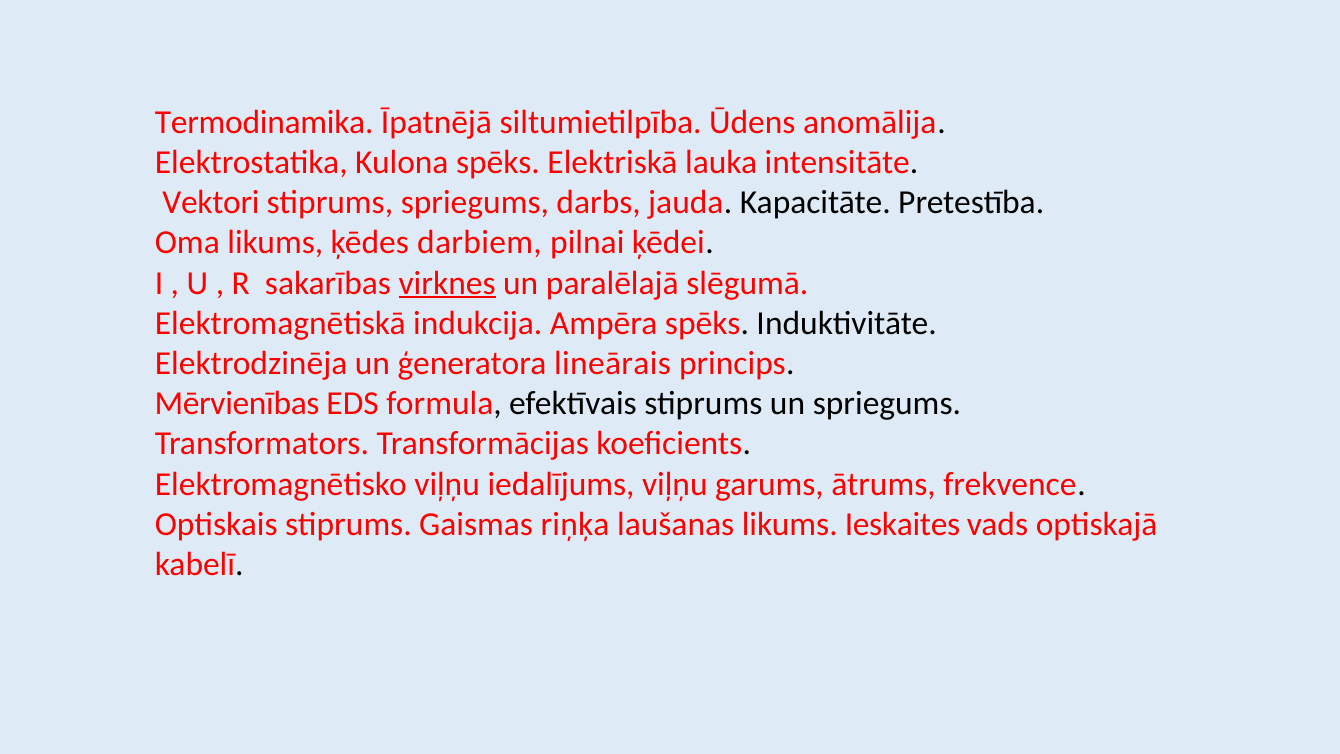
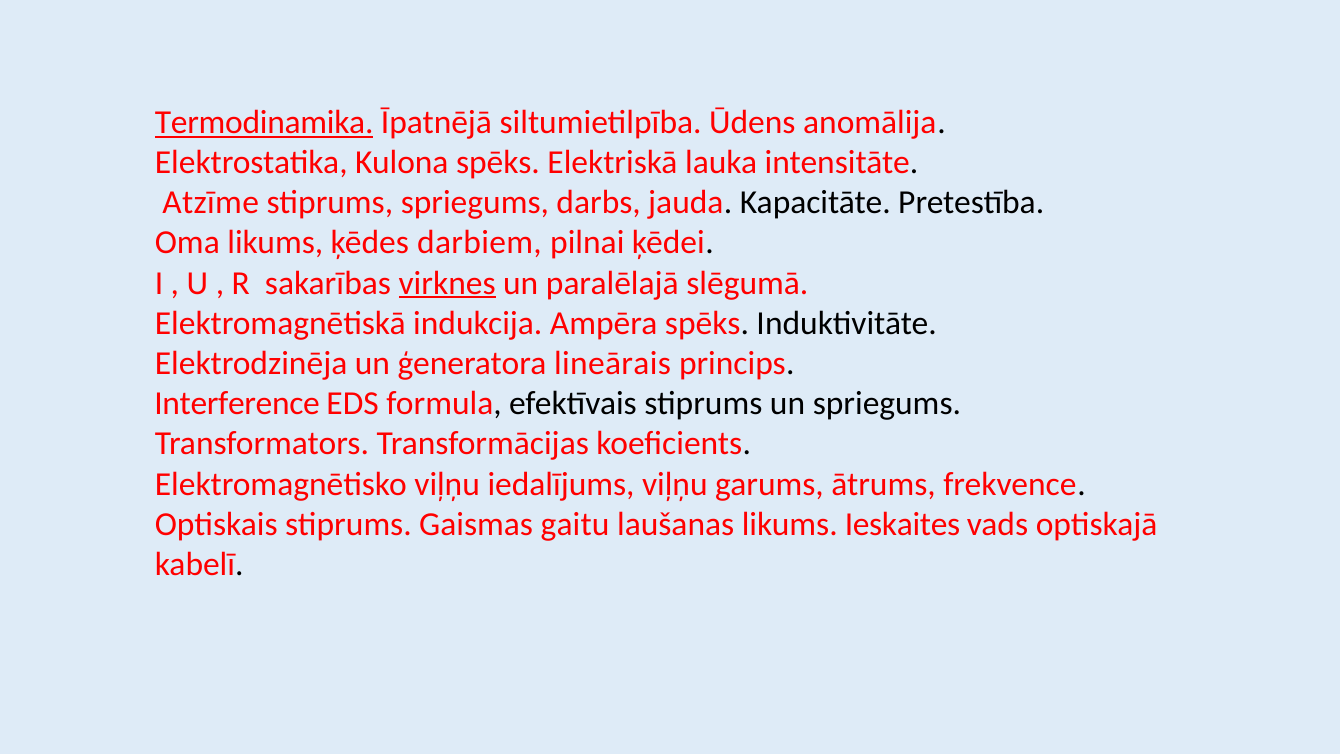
Termodinamika underline: none -> present (264, 122)
Vektori: Vektori -> Atzīme (211, 203)
Mērvienības: Mērvienības -> Interference (237, 404)
riņķa: riņķa -> gaitu (575, 524)
